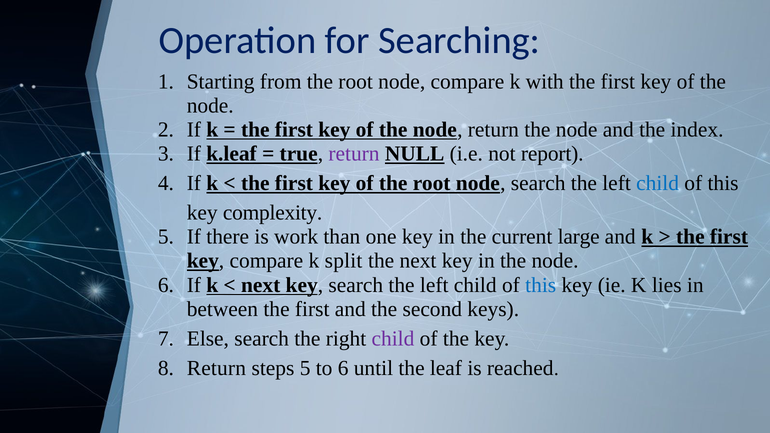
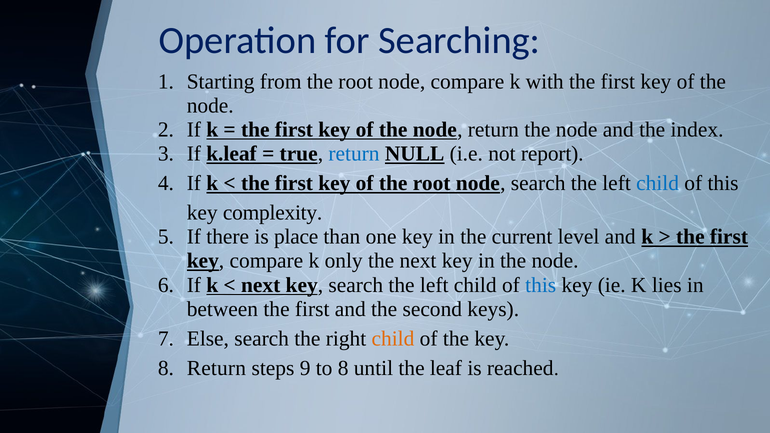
return colour: purple -> blue (354, 154)
work: work -> place (296, 237)
large: large -> level (579, 237)
split: split -> only (344, 261)
child colour: purple -> orange (393, 339)
steps 5: 5 -> 9 (305, 368)
to 6: 6 -> 8 (343, 368)
